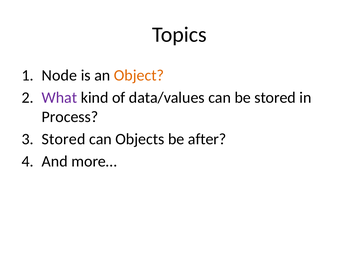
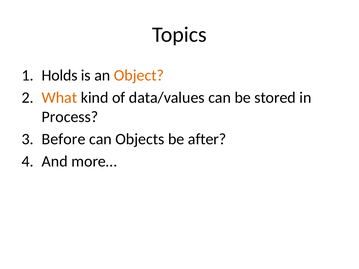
Node: Node -> Holds (60, 75)
What colour: purple -> orange (59, 98)
Stored: Stored -> Before (64, 139)
